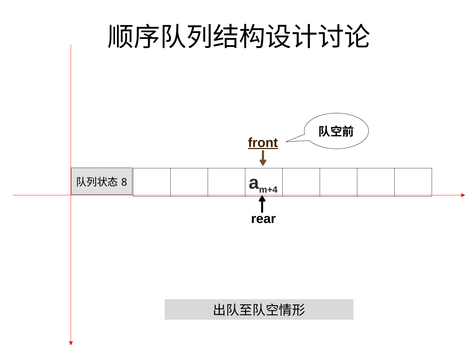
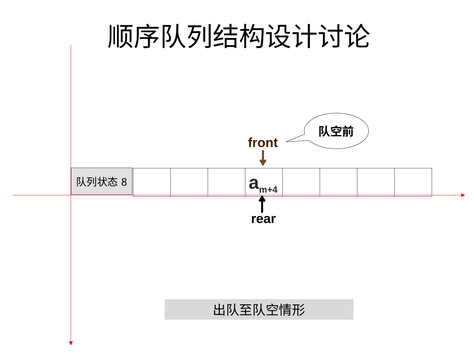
front underline: present -> none (263, 143)
